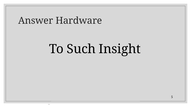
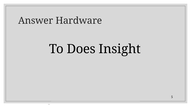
Such: Such -> Does (81, 49)
